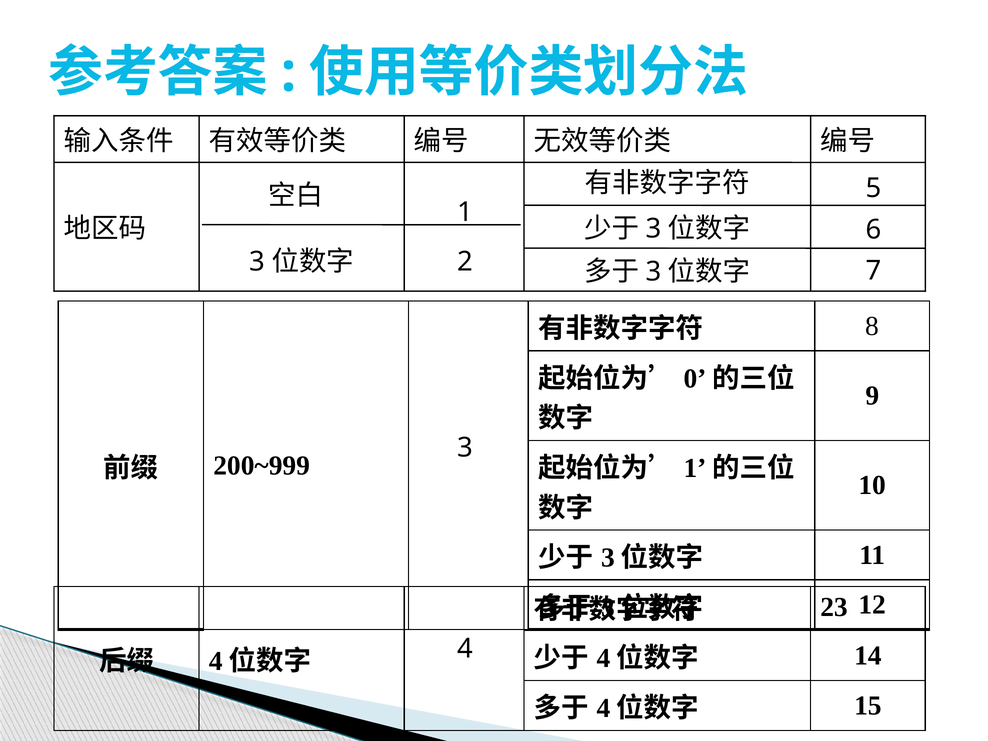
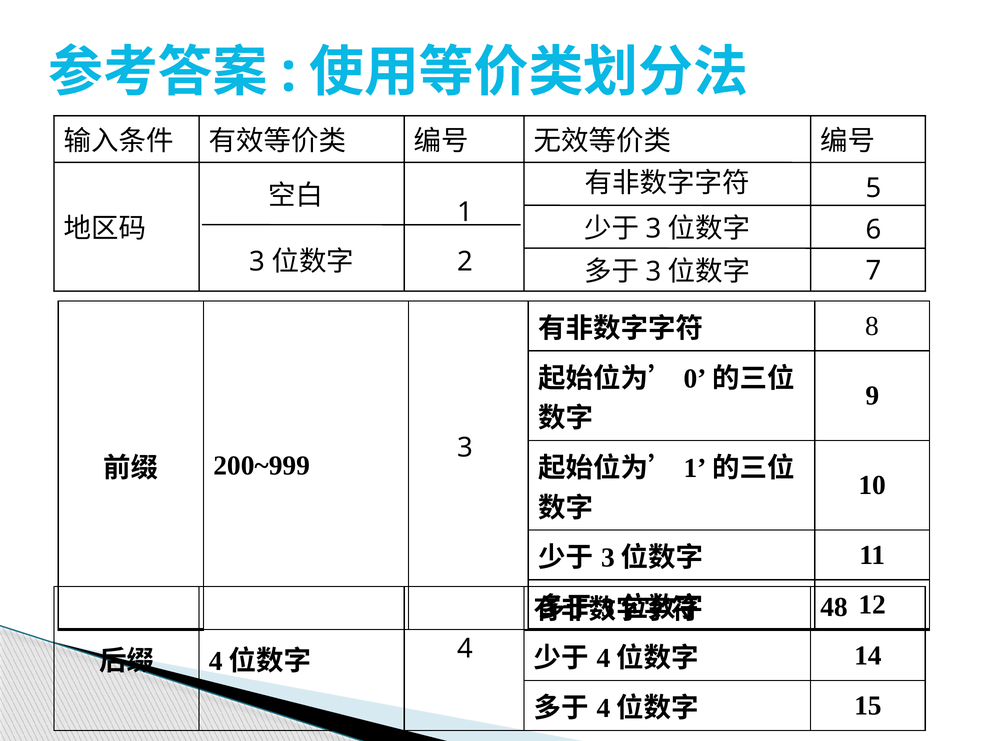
23: 23 -> 48 (834, 607)
